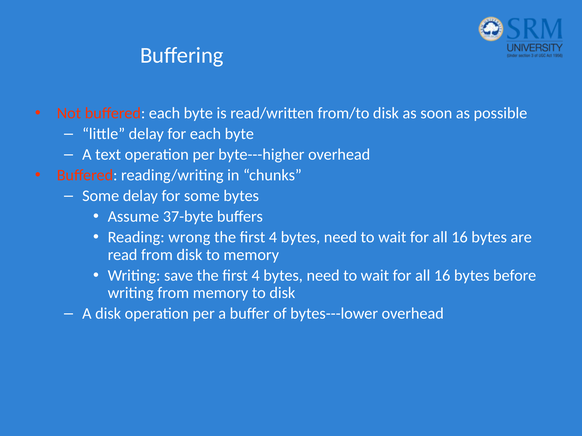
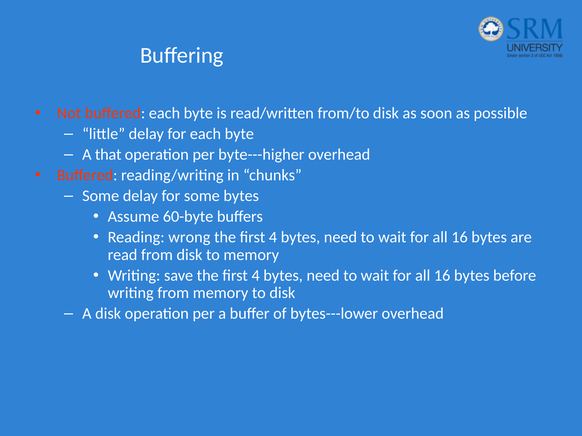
text: text -> that (108, 155)
37-byte: 37-byte -> 60-byte (188, 217)
